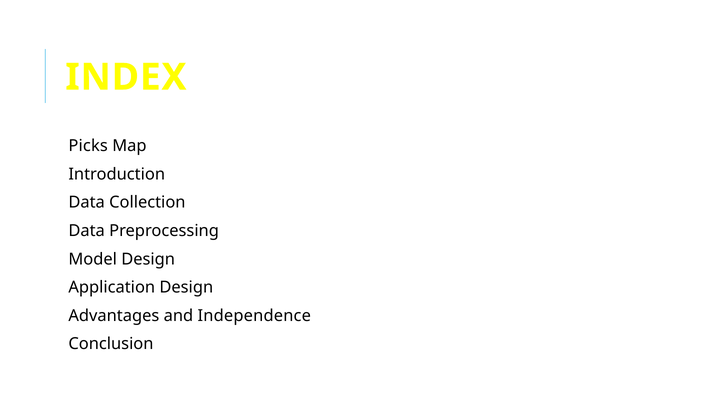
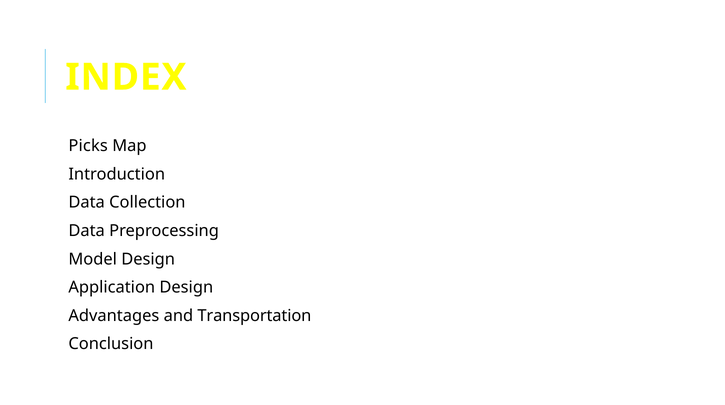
Independence: Independence -> Transportation (254, 315)
